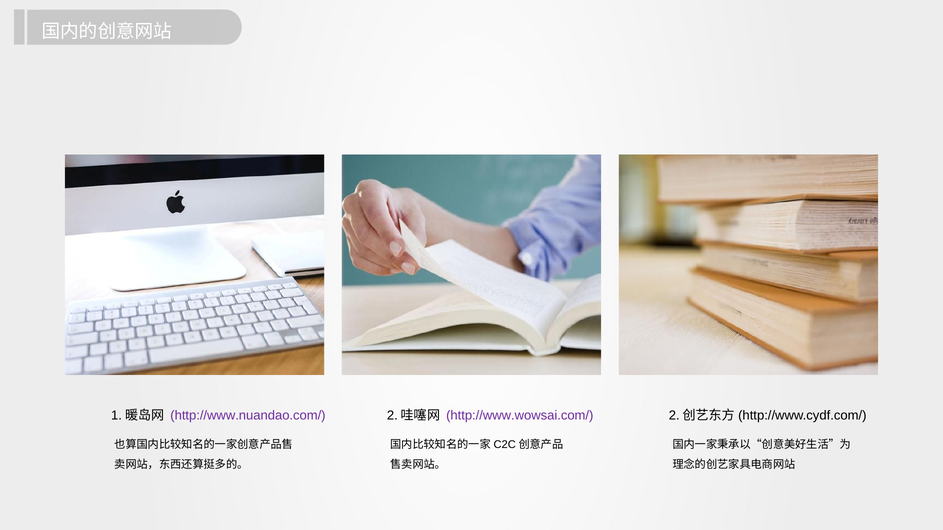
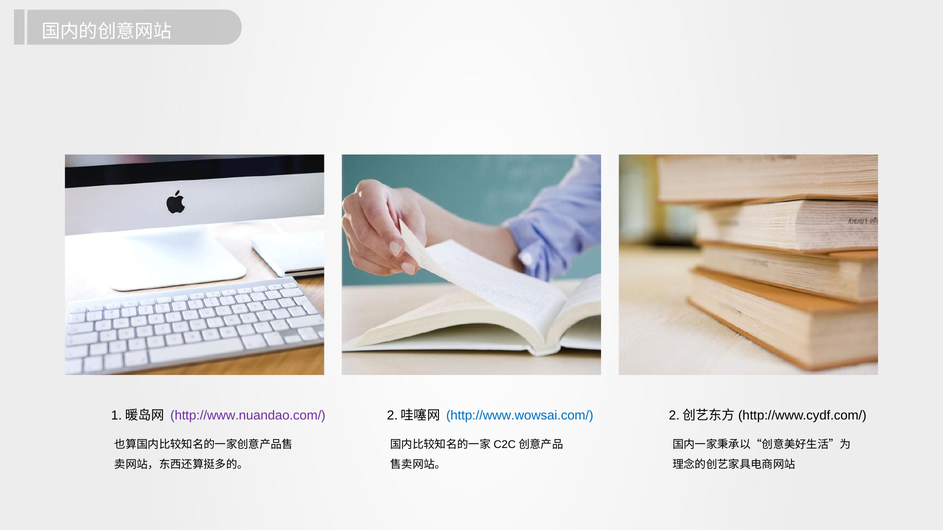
http://www.wowsai.com/ colour: purple -> blue (520, 416)
